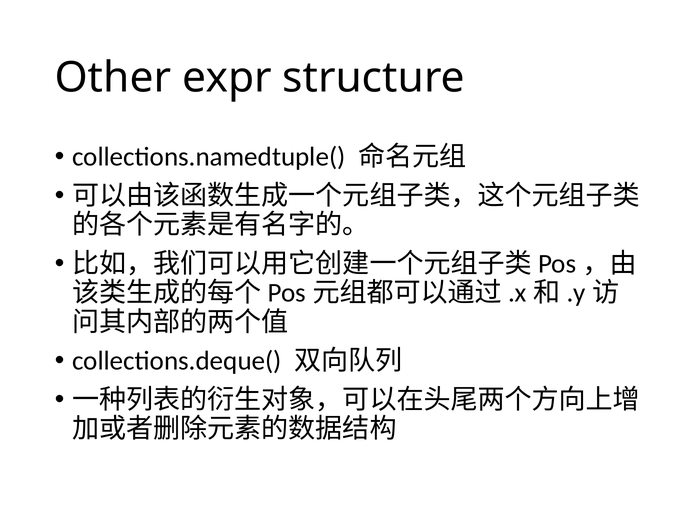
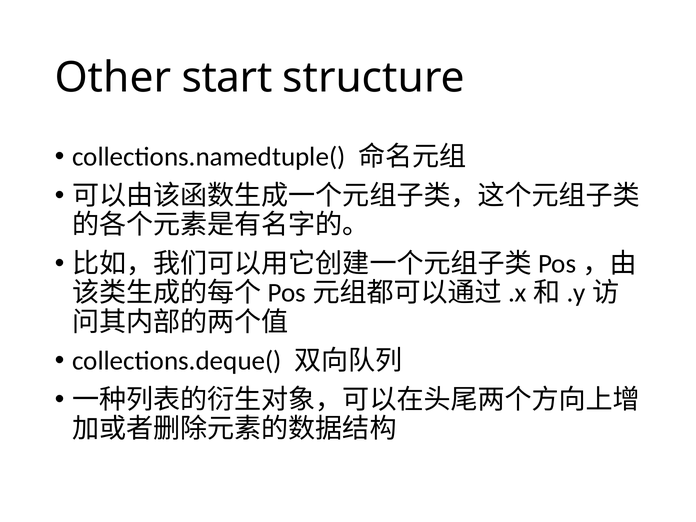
expr: expr -> start (227, 78)
